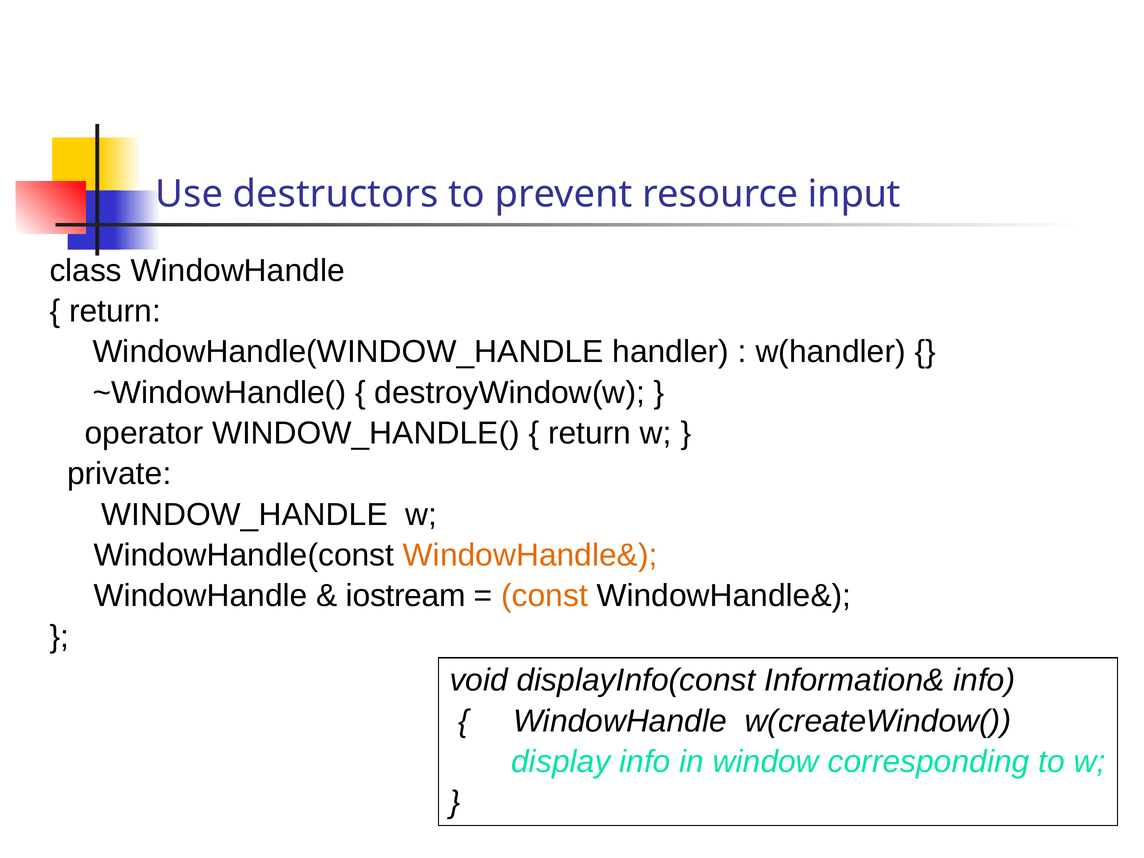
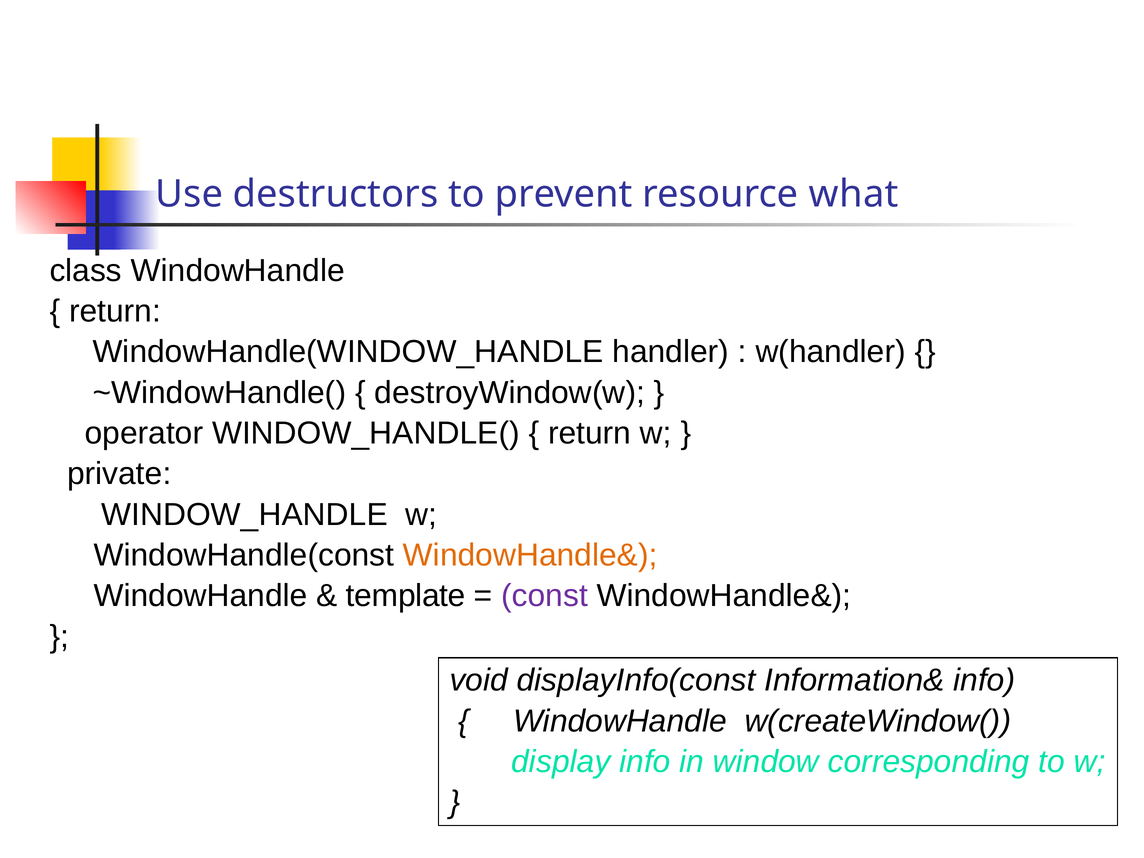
input: input -> what (854, 194)
iostream: iostream -> template (406, 596)
const colour: orange -> purple (544, 596)
